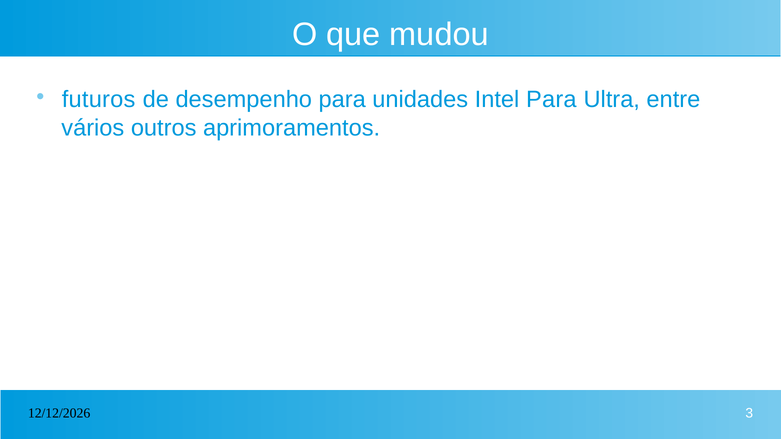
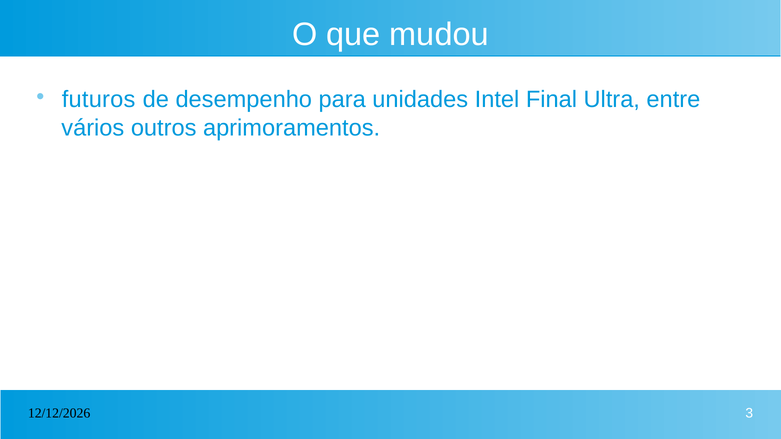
Intel Para: Para -> Final (551, 100)
